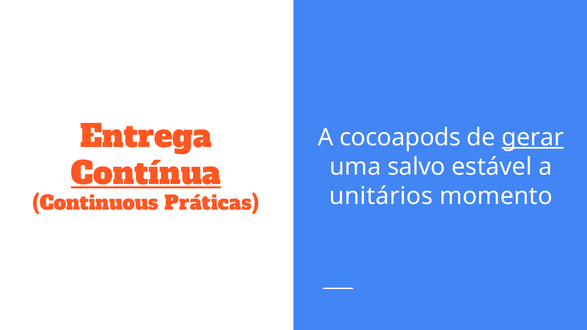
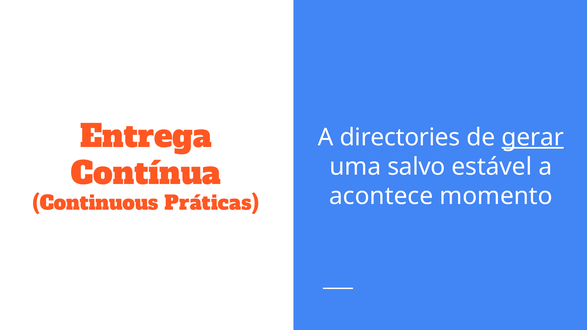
cocoapods: cocoapods -> directories (400, 137)
Contínua underline: present -> none (146, 174)
unitários: unitários -> acontece (381, 196)
